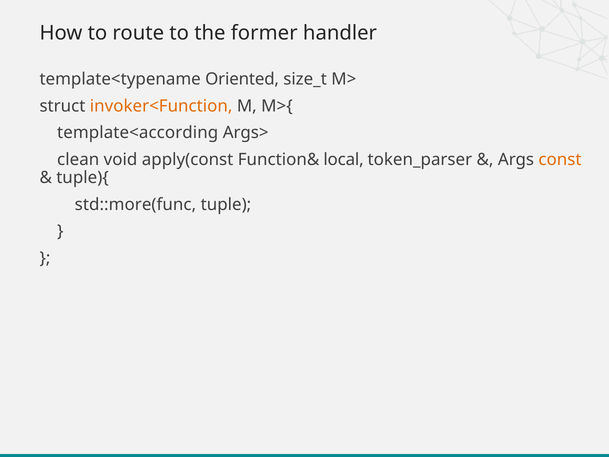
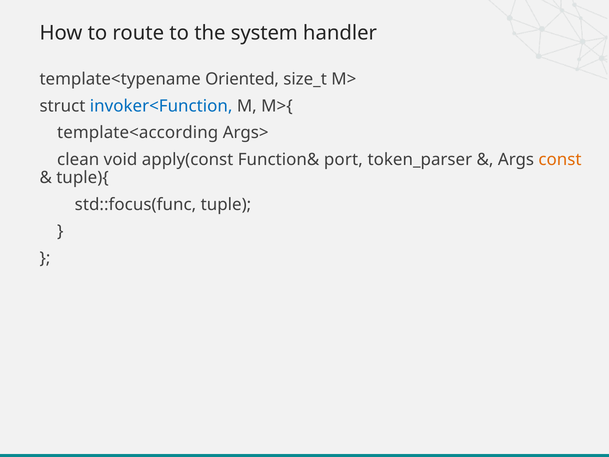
former: former -> system (264, 33)
invoker<Function colour: orange -> blue (161, 106)
local: local -> port (343, 159)
std::more(func: std::more(func -> std::focus(func (135, 204)
